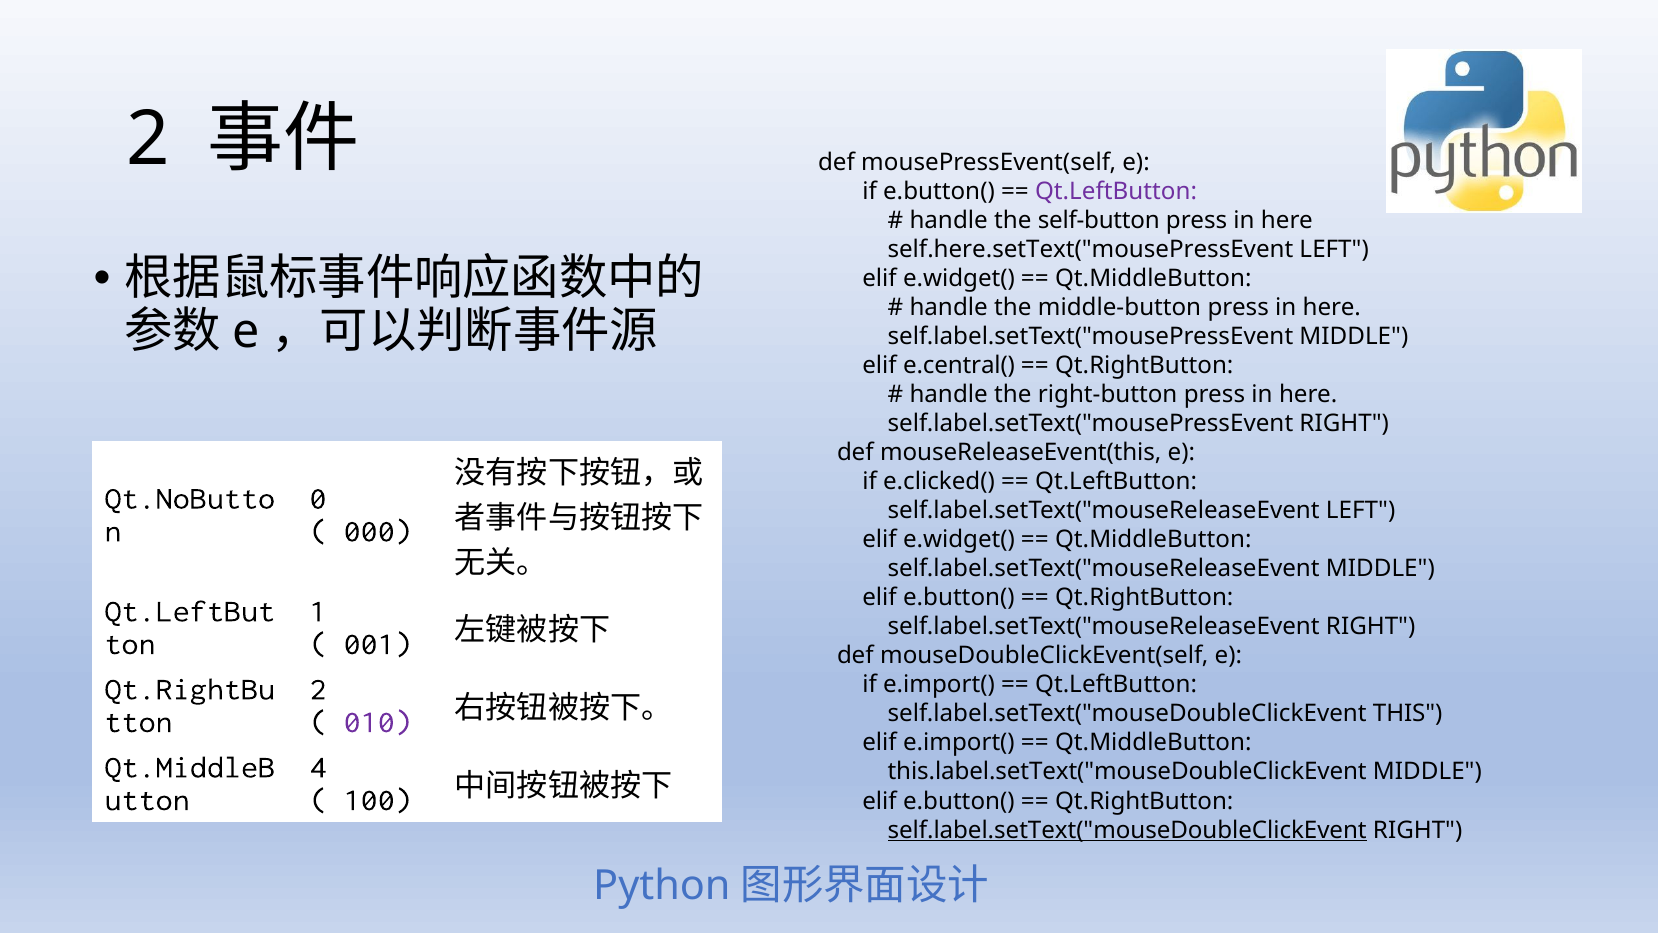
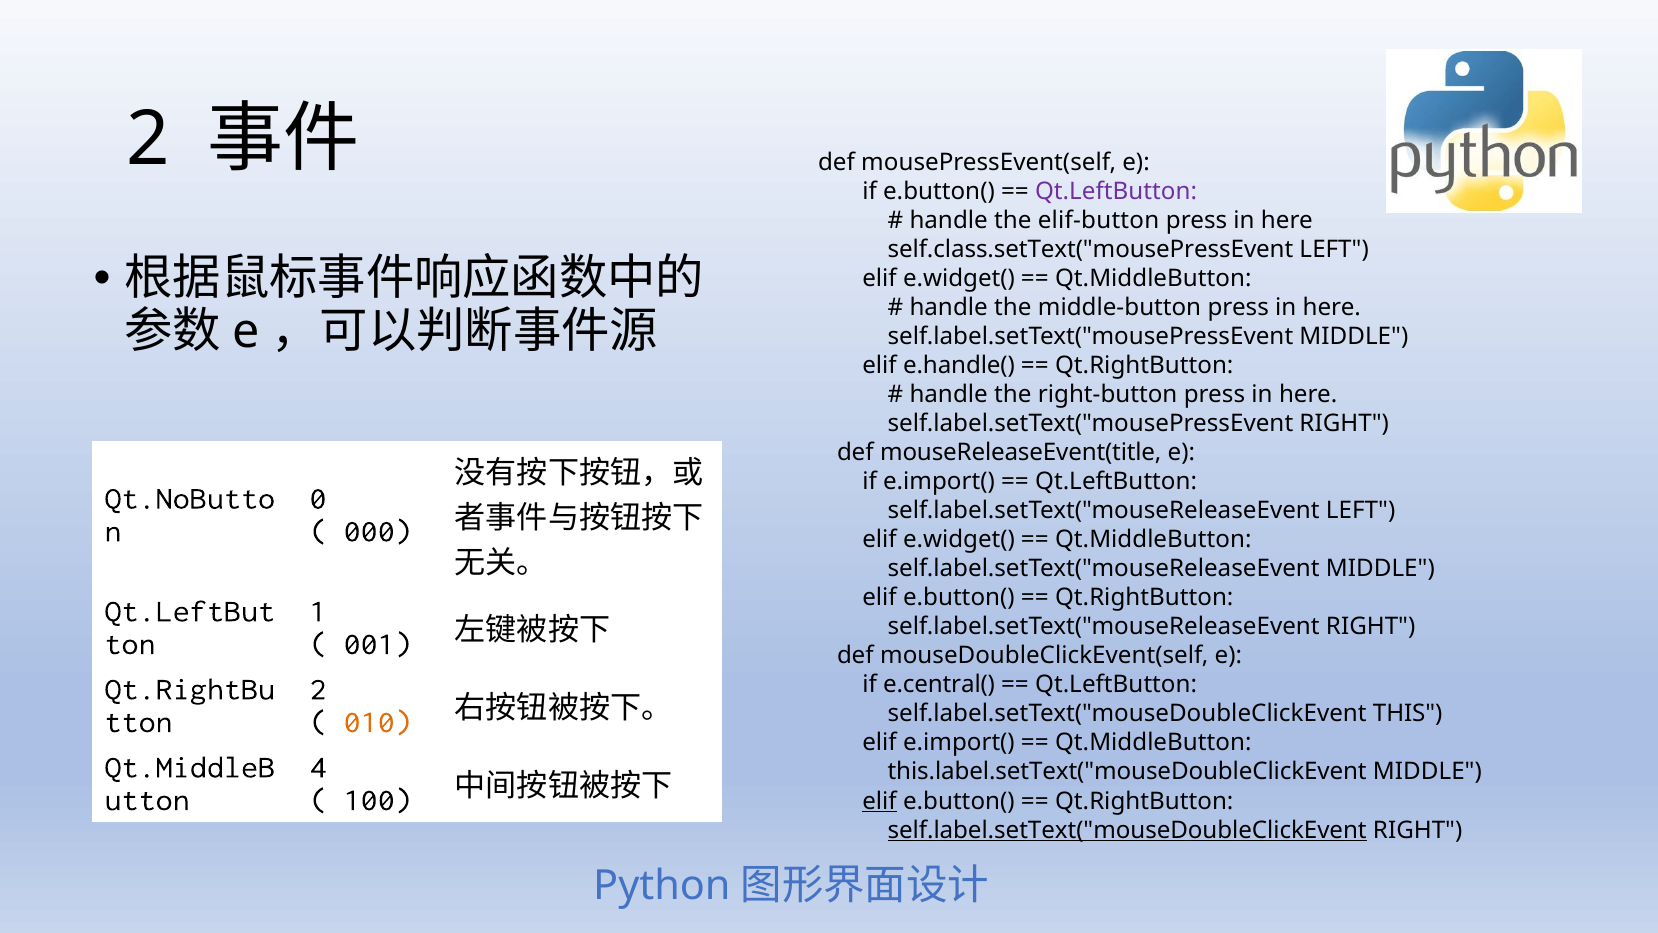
self-button: self-button -> elif-button (1099, 220)
self.here.setText("mousePressEvent: self.here.setText("mousePressEvent -> self.class.setText("mousePressEvent (1090, 249)
e.central(: e.central( -> e.handle( (959, 365)
mouseReleaseEvent(this: mouseReleaseEvent(this -> mouseReleaseEvent(title (1021, 452)
if e.clicked(: e.clicked( -> e.import( (939, 481)
if e.import(: e.import( -> e.central( (939, 685)
010 colour: purple -> orange (378, 722)
elif underline: none -> present (880, 801)
